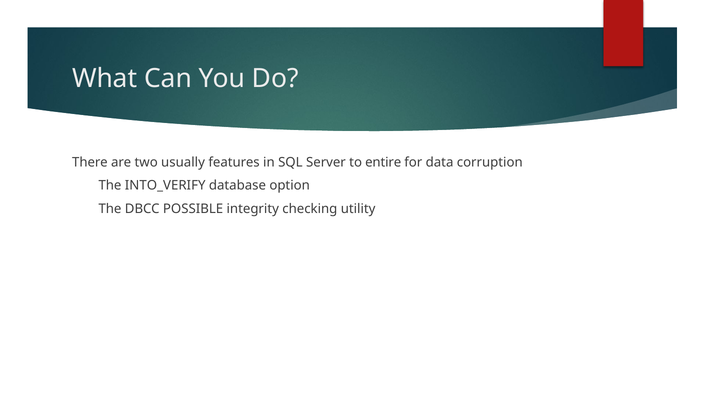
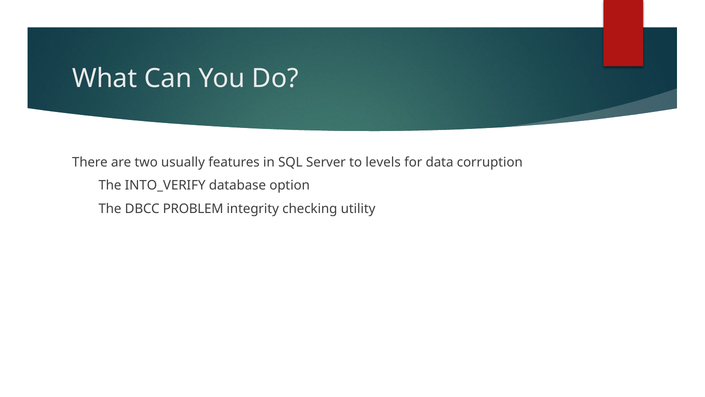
entire: entire -> levels (383, 162)
POSSIBLE: POSSIBLE -> PROBLEM (193, 208)
